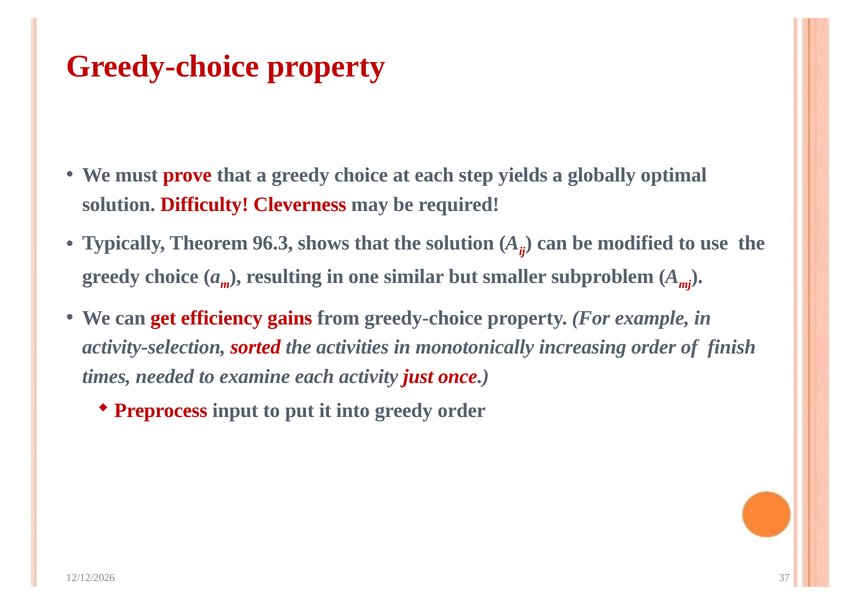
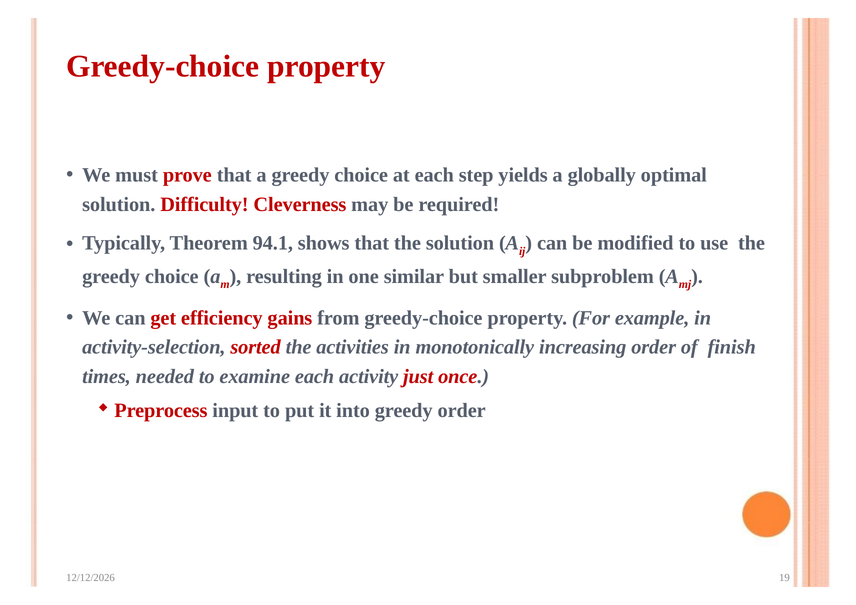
96.3: 96.3 -> 94.1 (273, 243)
37: 37 -> 19 (784, 578)
